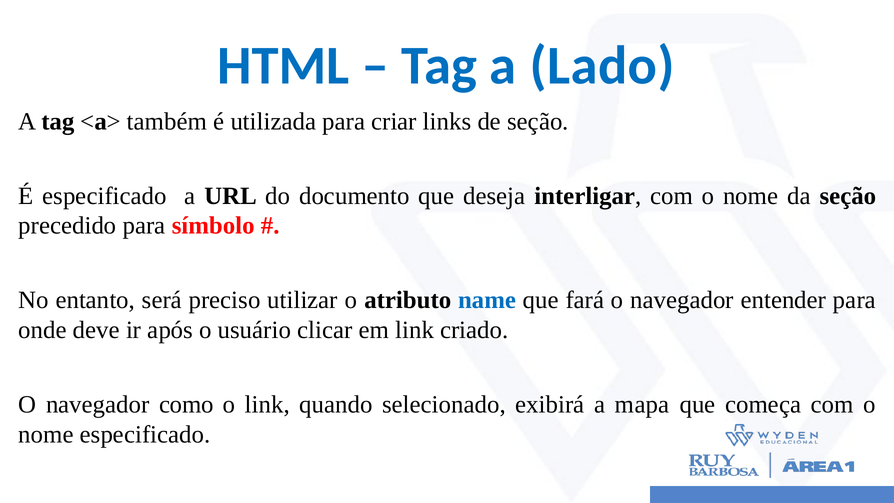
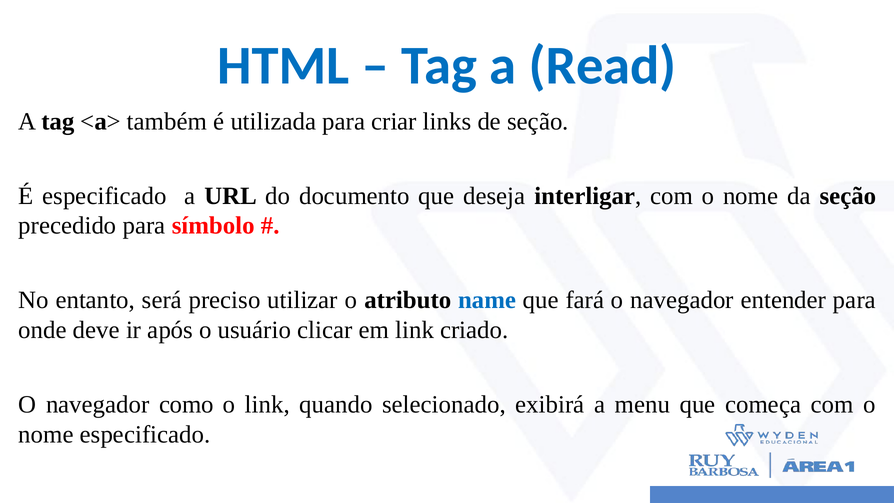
Lado: Lado -> Read (603, 66)
mapa: mapa -> menu (642, 405)
